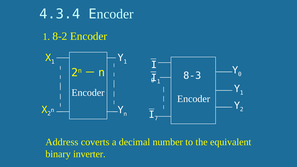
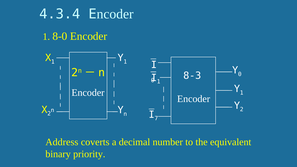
8-2: 8-2 -> 8-0 (60, 36)
inverter: inverter -> priority (89, 154)
